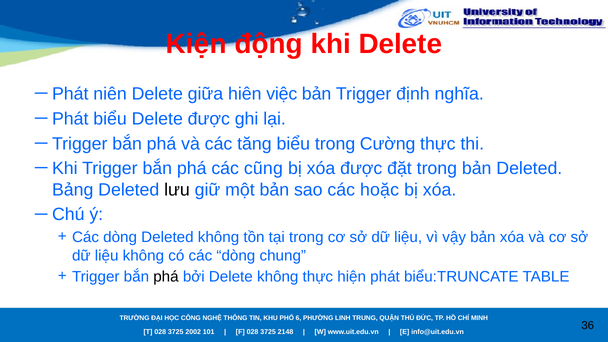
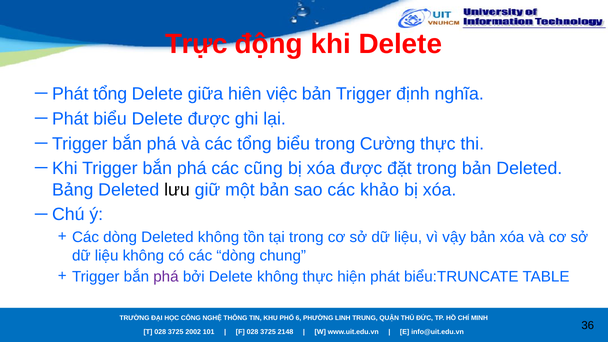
Kiện: Kiện -> Trực (196, 44)
Phát niên: niên -> tổng (110, 94)
các tăng: tăng -> tổng (254, 144)
hoặc: hoặc -> khảo (380, 190)
phá colour: black -> purple (166, 277)
